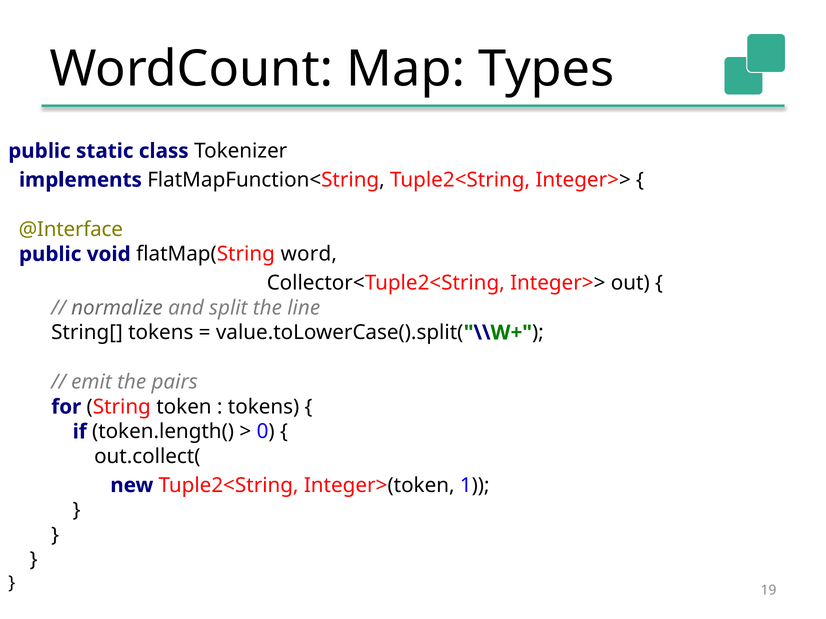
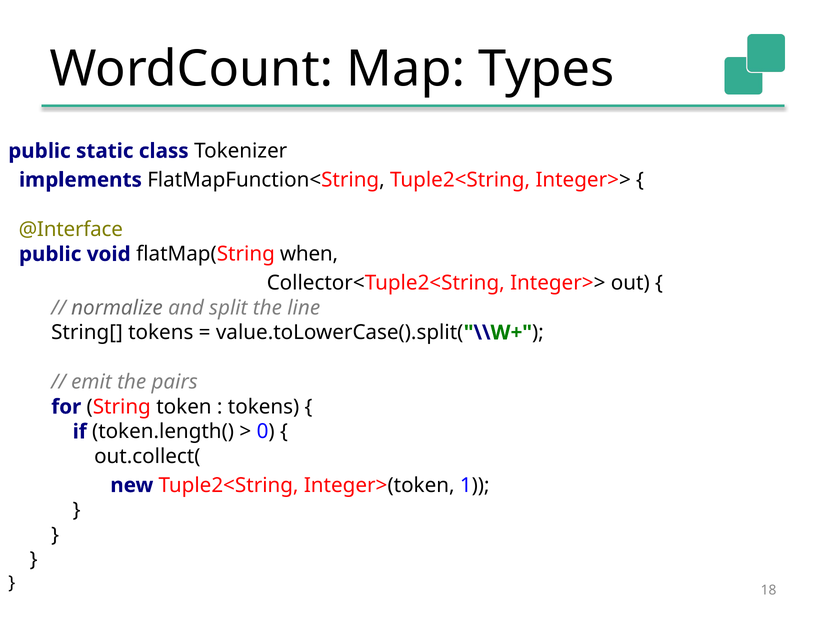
word: word -> when (309, 254)
19: 19 -> 18 (769, 591)
